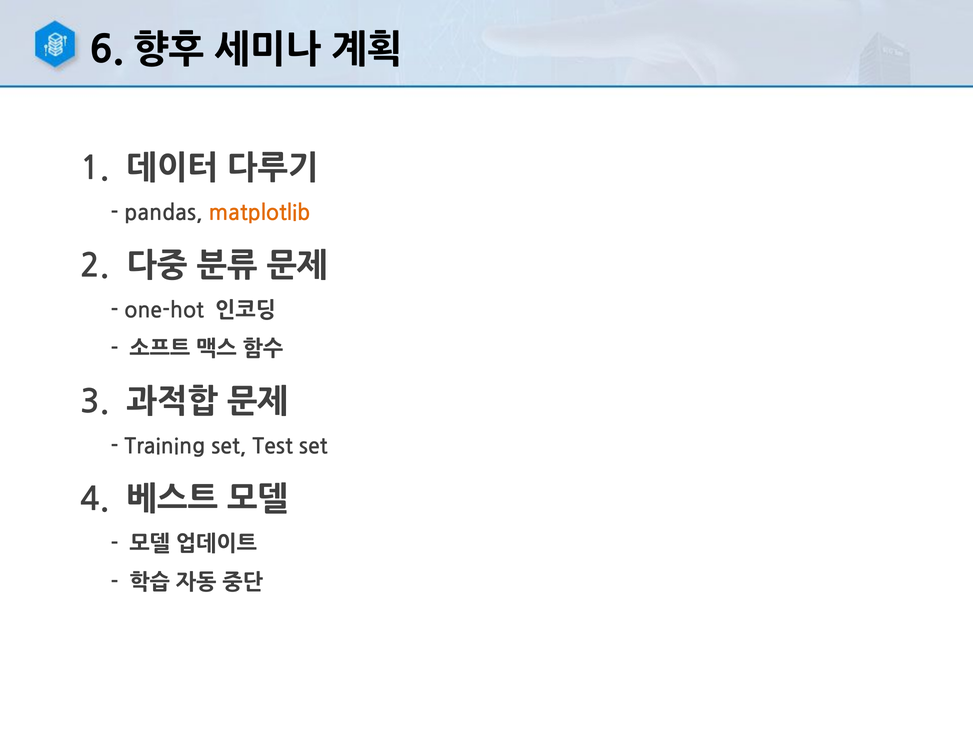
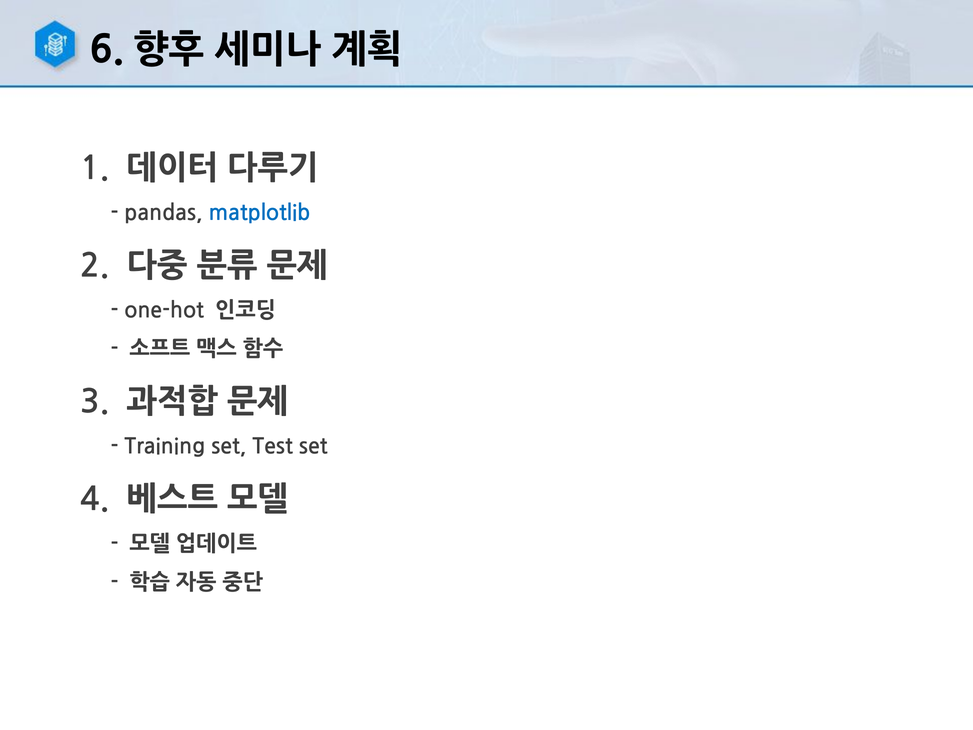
matplotlib colour: orange -> blue (259, 213)
